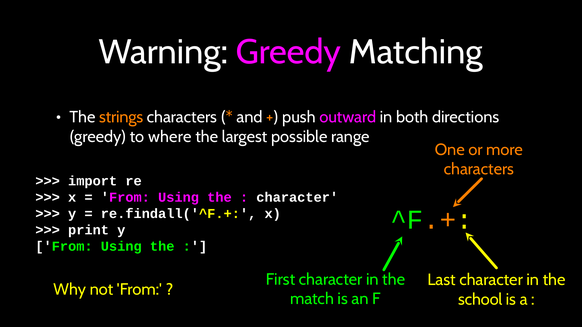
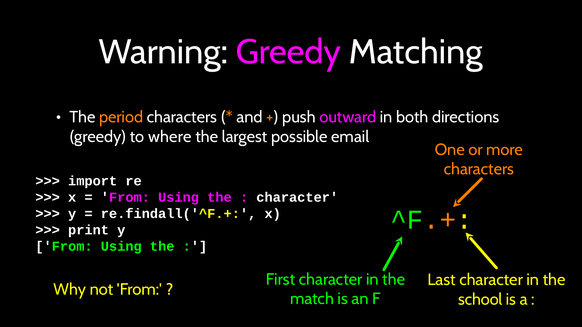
strings: strings -> period (121, 117)
range: range -> email (350, 137)
